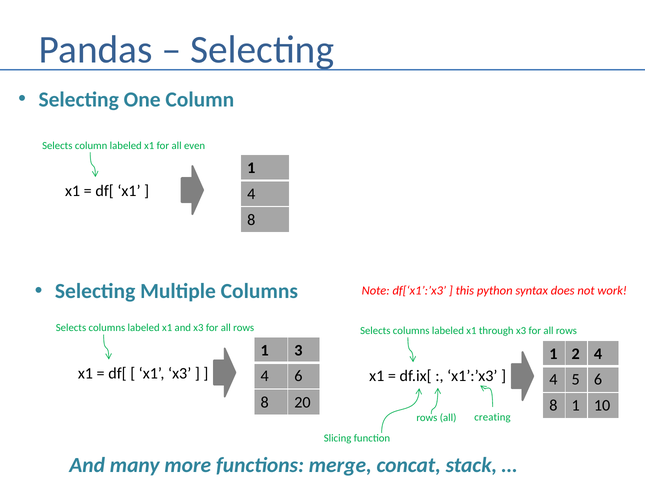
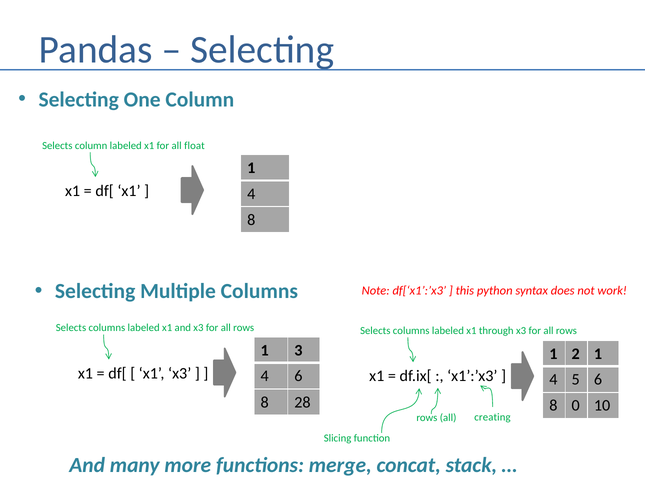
even: even -> float (194, 146)
2 4: 4 -> 1 (598, 354)
20: 20 -> 28 (302, 403)
8 1: 1 -> 0 (576, 406)
